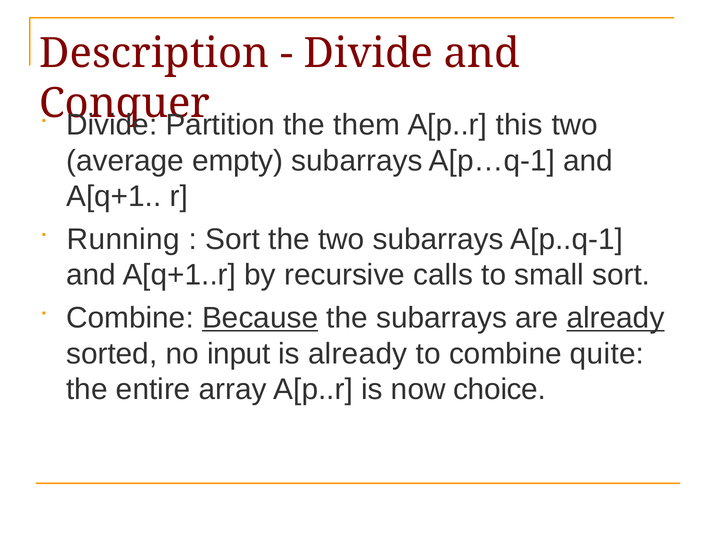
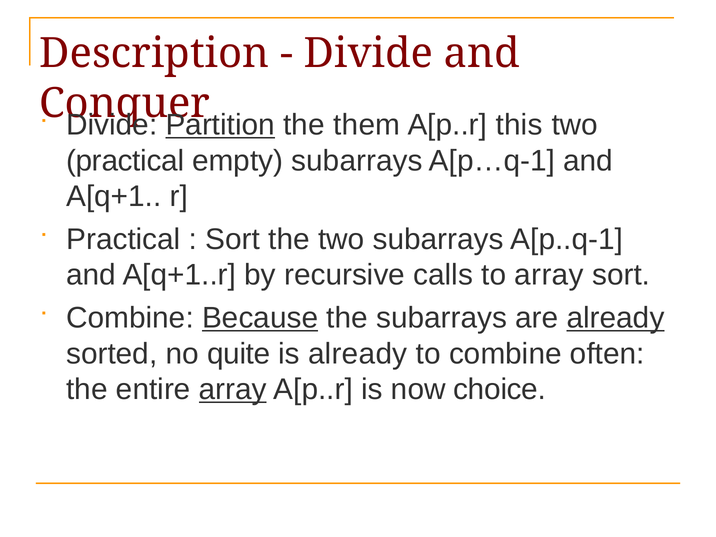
Partition underline: none -> present (220, 125)
average: average -> practical (125, 161)
Running: Running -> Practical (123, 239)
to small: small -> array (549, 275)
input: input -> quite (239, 354)
quite: quite -> often (607, 354)
array underline: none -> present (233, 390)
